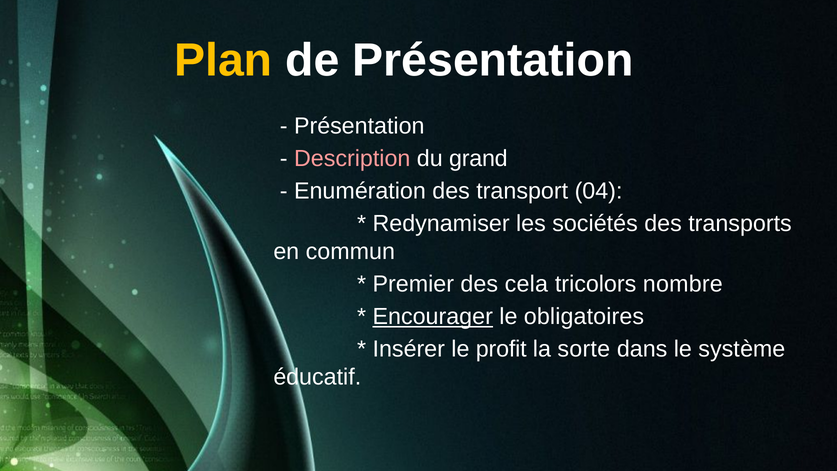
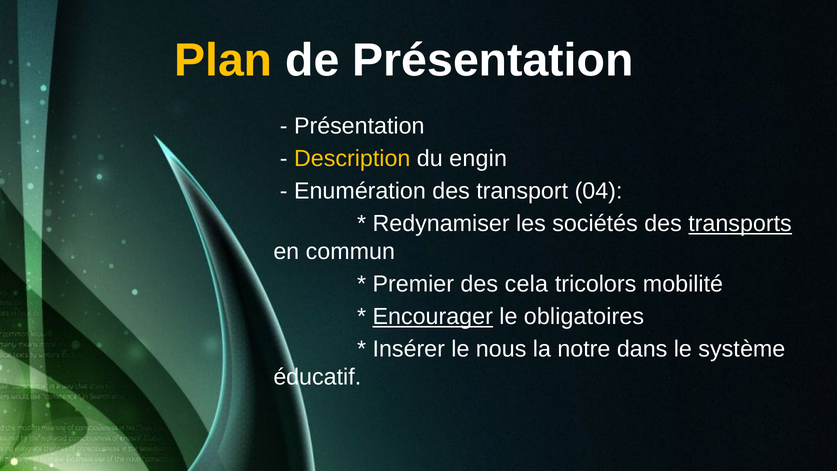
Description colour: pink -> yellow (352, 158)
grand: grand -> engin (478, 158)
transports underline: none -> present (740, 224)
nombre: nombre -> mobilité (683, 284)
profit: profit -> nous (501, 349)
sorte: sorte -> notre (584, 349)
